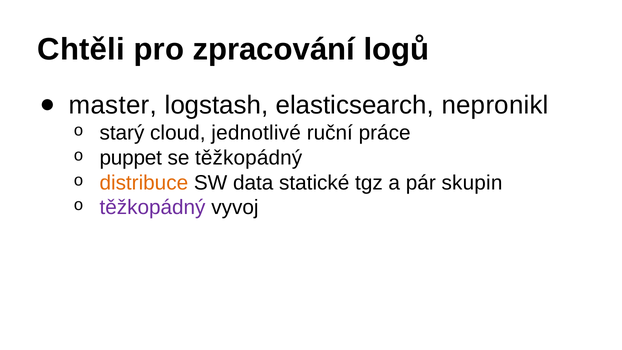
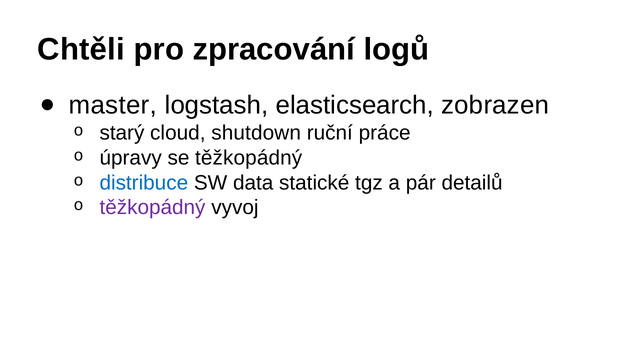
nepronikl: nepronikl -> zobrazen (495, 105)
jednotlivé: jednotlivé -> shutdown (256, 133)
puppet: puppet -> úpravy (131, 158)
distribuce colour: orange -> blue (144, 183)
skupin: skupin -> detailů (472, 183)
